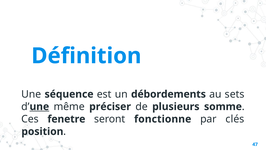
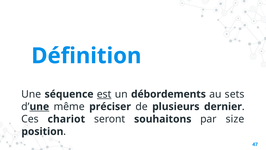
est underline: none -> present (104, 94)
somme: somme -> dernier (223, 106)
fenetre: fenetre -> chariot (66, 119)
fonctionne: fonctionne -> souhaitons (163, 119)
clés: clés -> size (235, 119)
